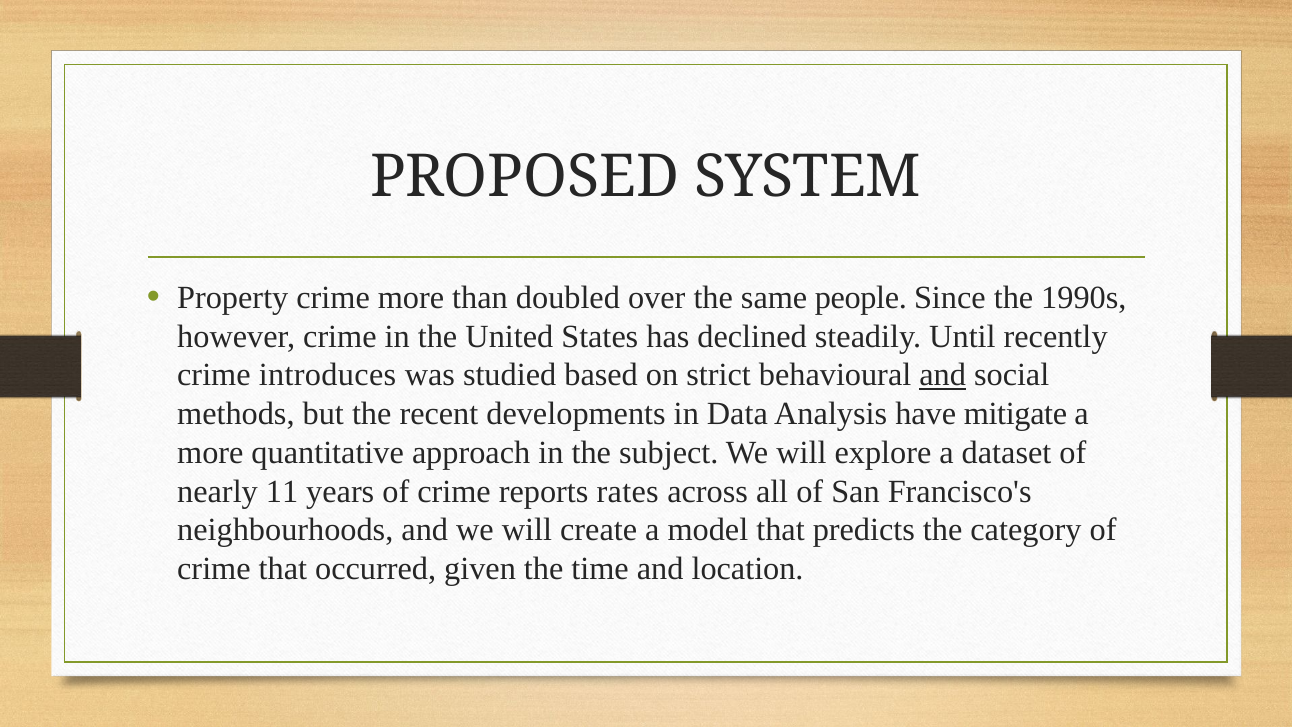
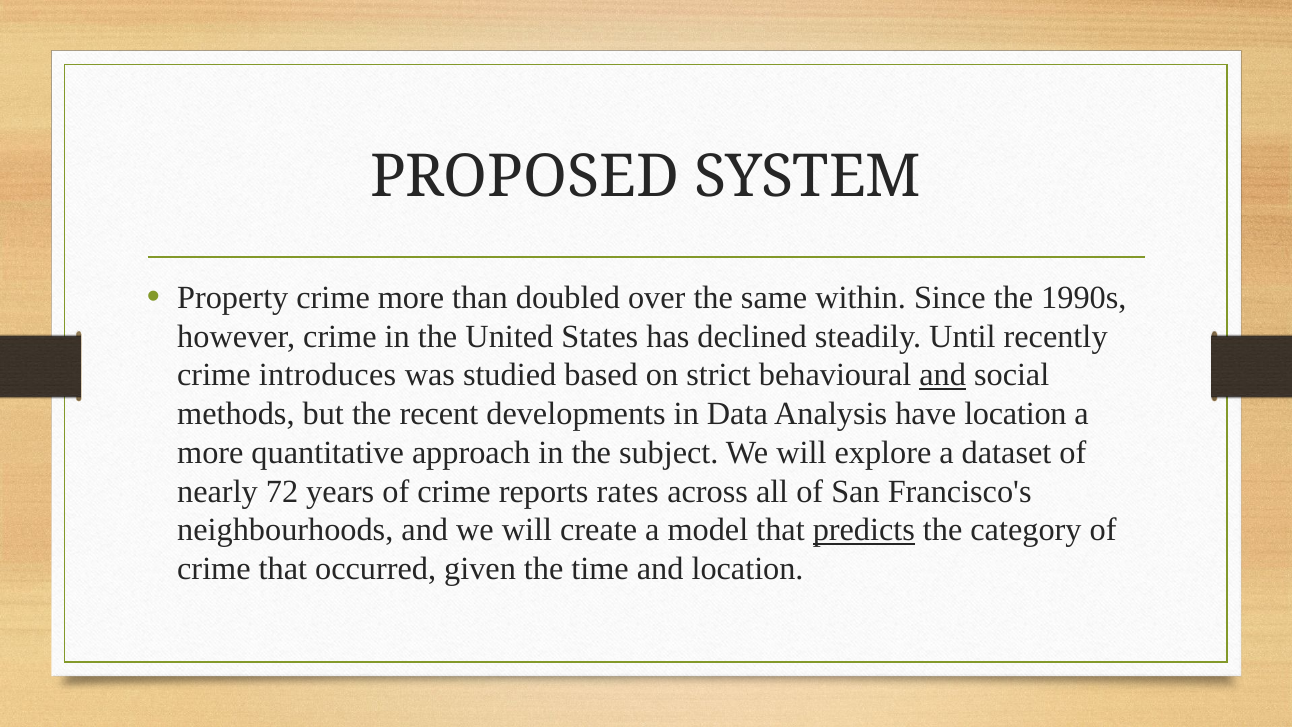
people: people -> within (861, 297)
have mitigate: mitigate -> location (1015, 414)
11: 11 -> 72 (282, 491)
predicts underline: none -> present (864, 530)
